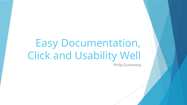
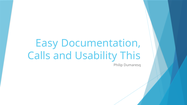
Click: Click -> Calls (39, 56)
Well: Well -> This (130, 56)
